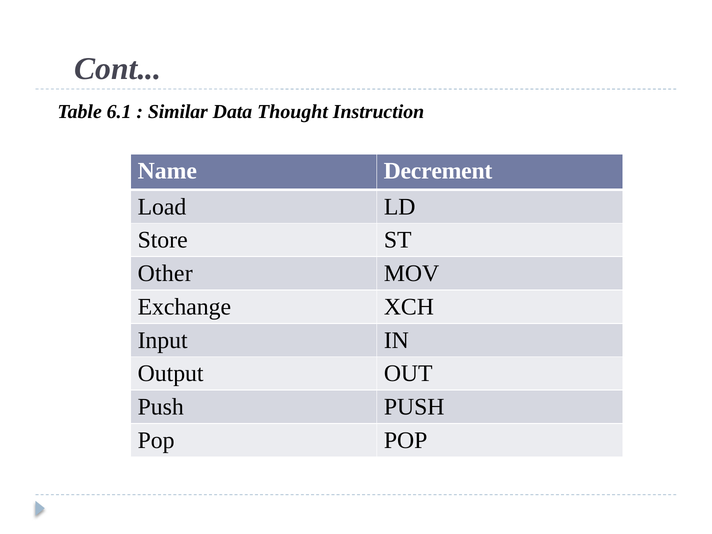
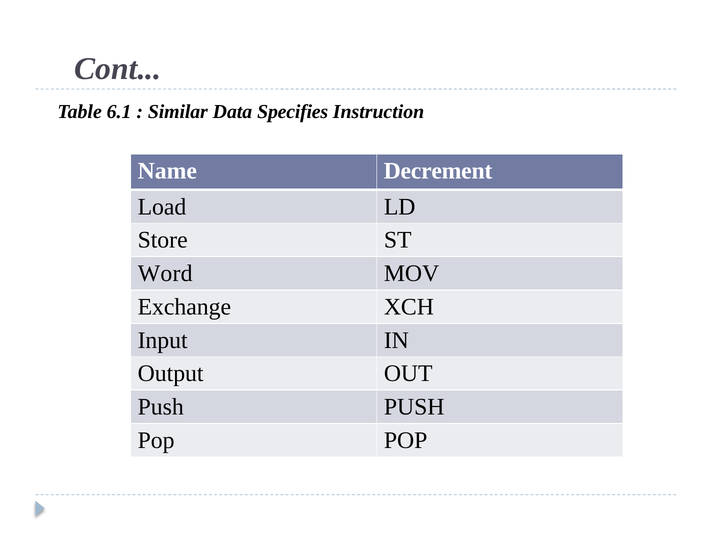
Thought: Thought -> Specifies (293, 112)
Other: Other -> Word (165, 273)
